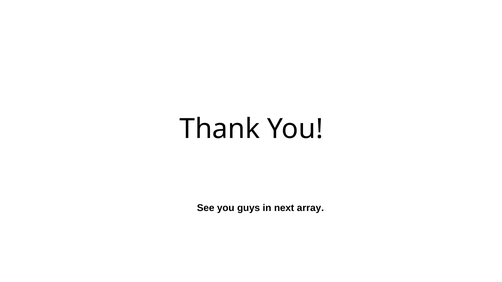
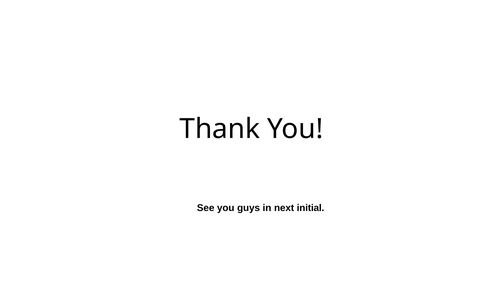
array: array -> initial (311, 208)
